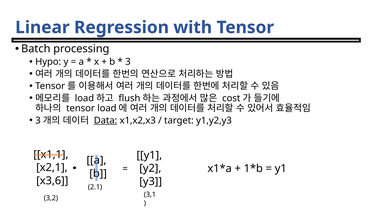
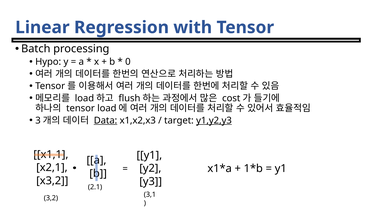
3: 3 -> 0 (128, 62)
y1,y2,y3 underline: none -> present (214, 121)
x3,6: x3,6 -> x3,2 (52, 181)
